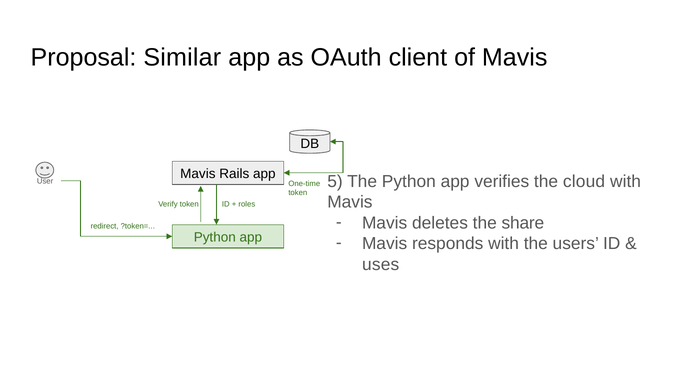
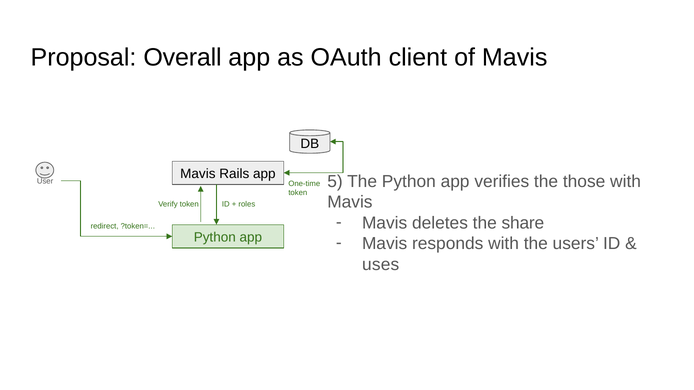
Similar: Similar -> Overall (182, 57)
cloud: cloud -> those (584, 181)
